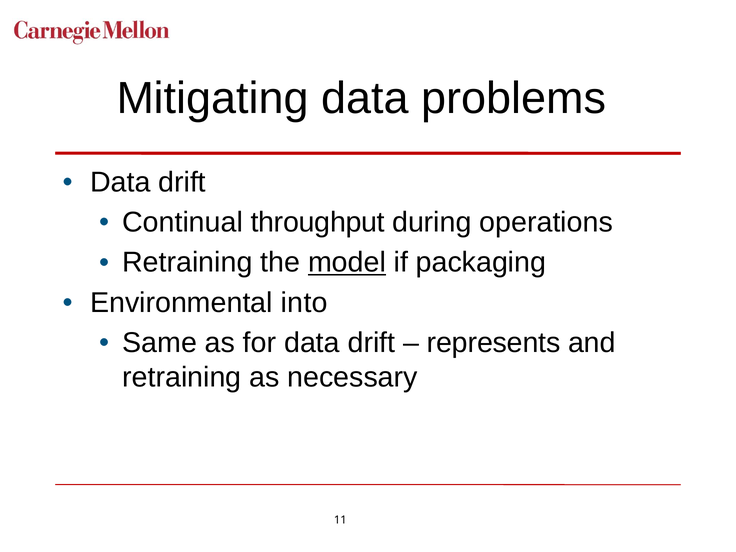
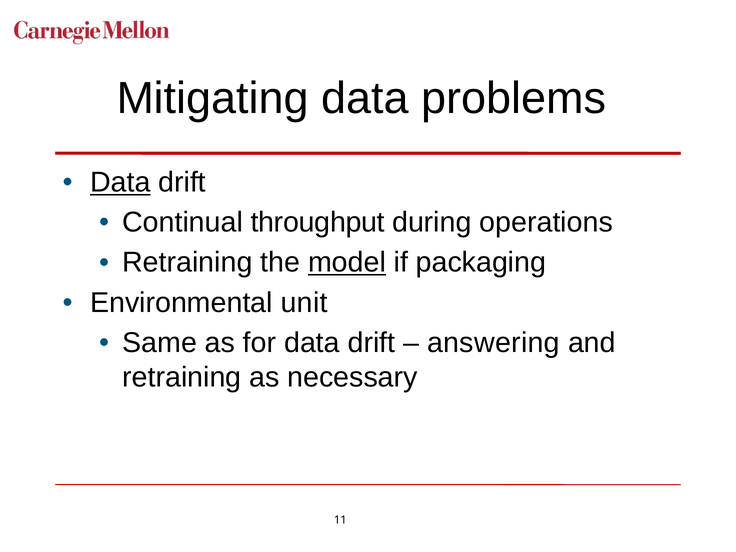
Data underline: none -> present (120, 182)
into: into -> unit (304, 303)
represents: represents -> answering (493, 343)
